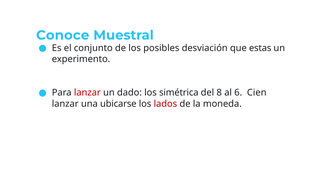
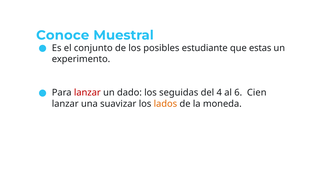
desviación: desviación -> estudiante (205, 48)
simétrica: simétrica -> seguidas (179, 93)
8: 8 -> 4 (219, 93)
ubicarse: ubicarse -> suavizar (118, 104)
lados colour: red -> orange (165, 104)
